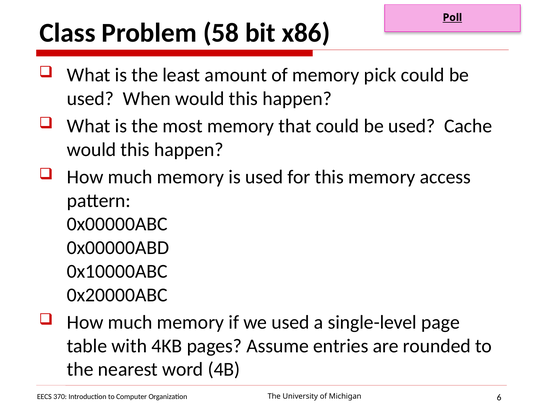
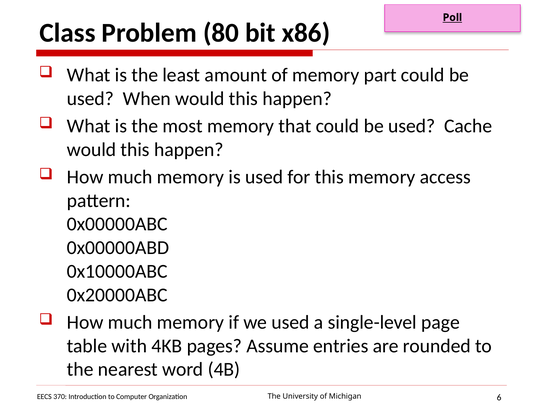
58: 58 -> 80 (221, 33)
pick: pick -> part (380, 75)
